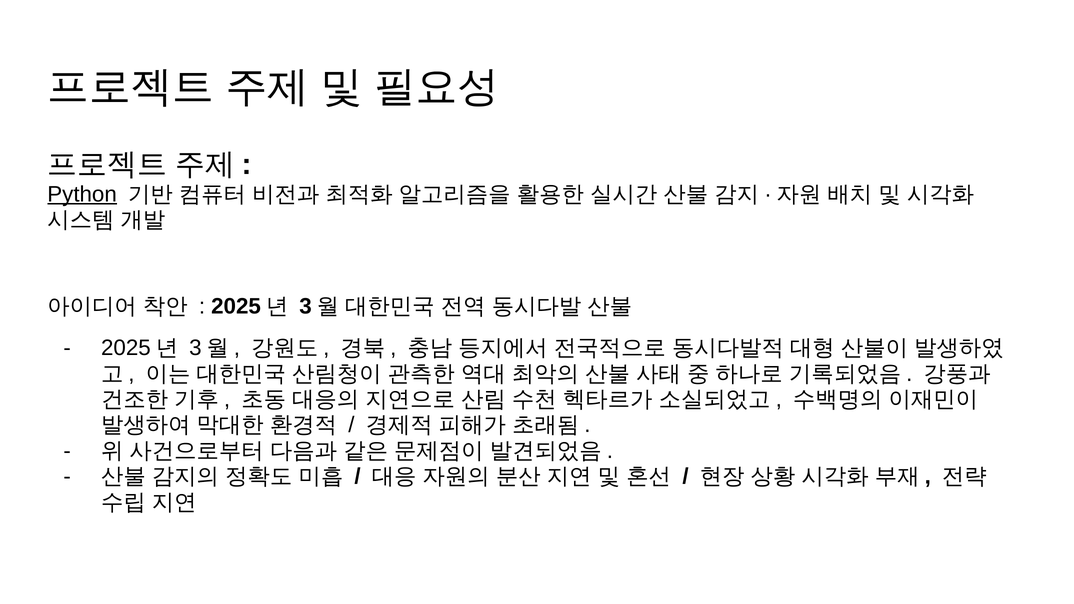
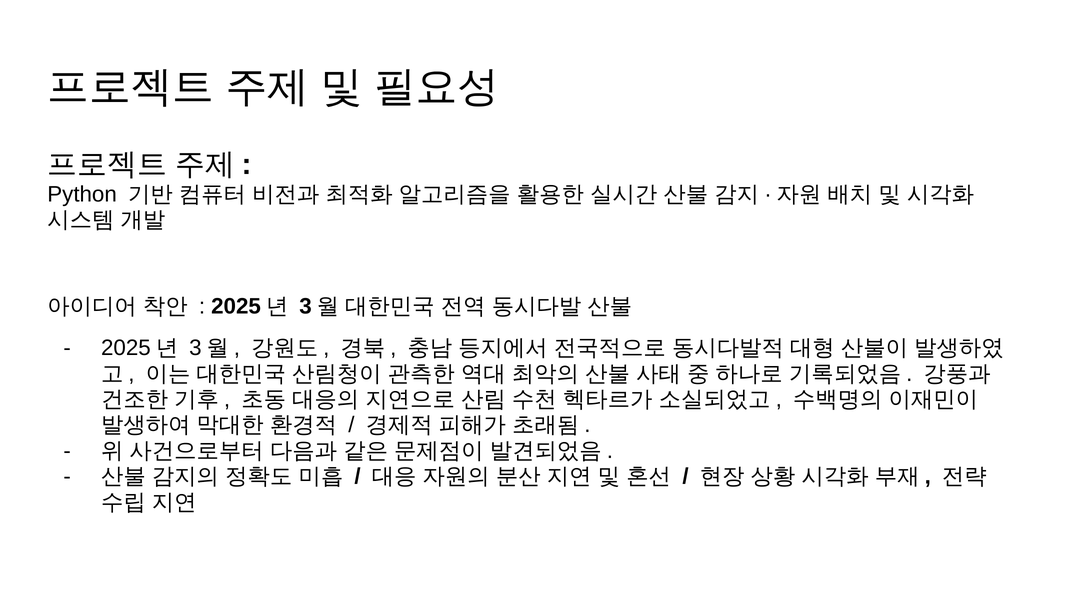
Python underline: present -> none (82, 194)
